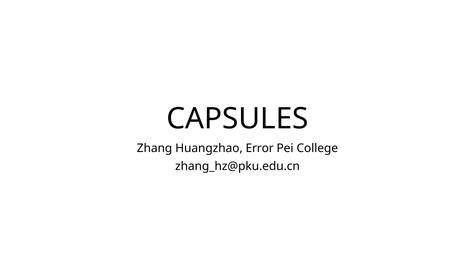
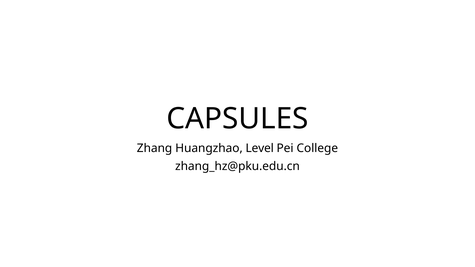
Error: Error -> Level (260, 148)
